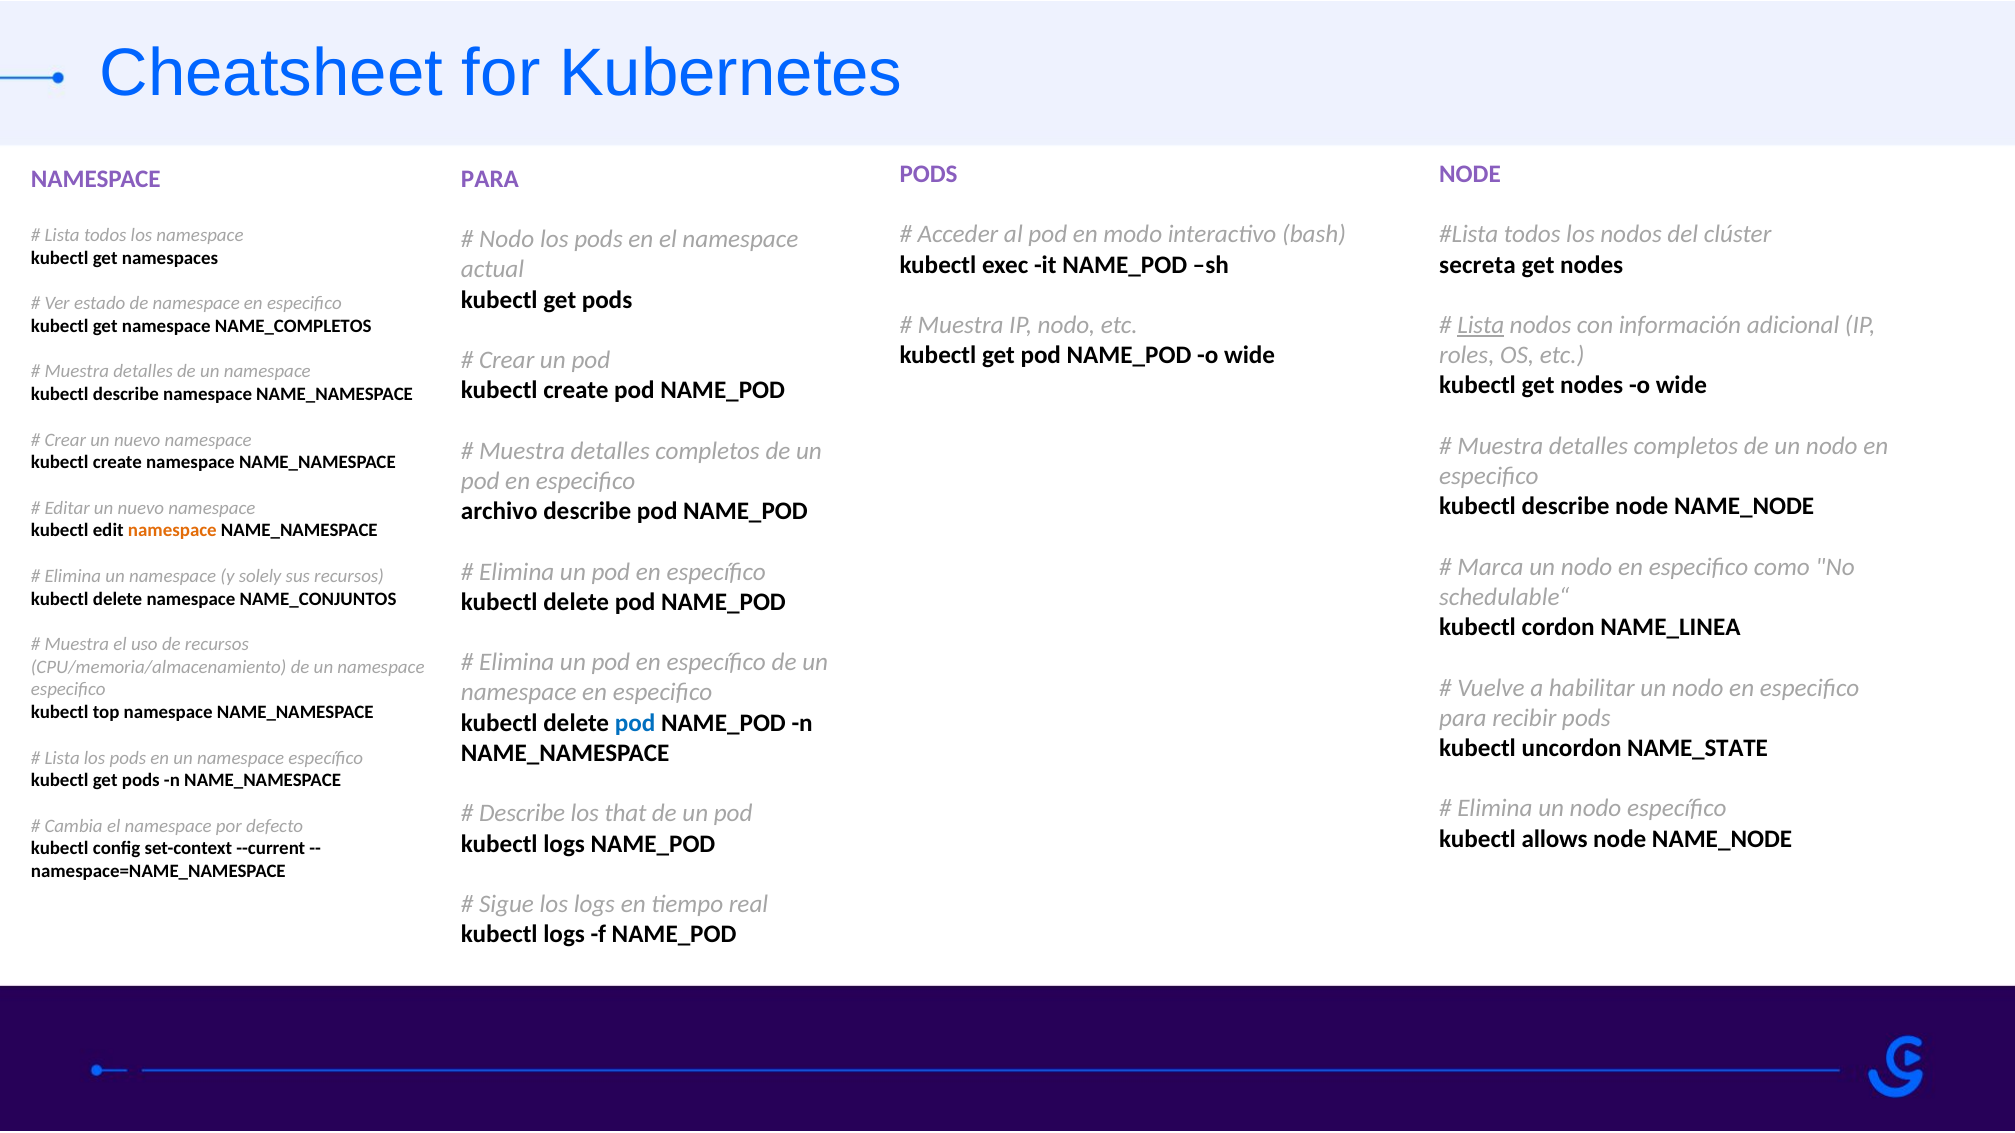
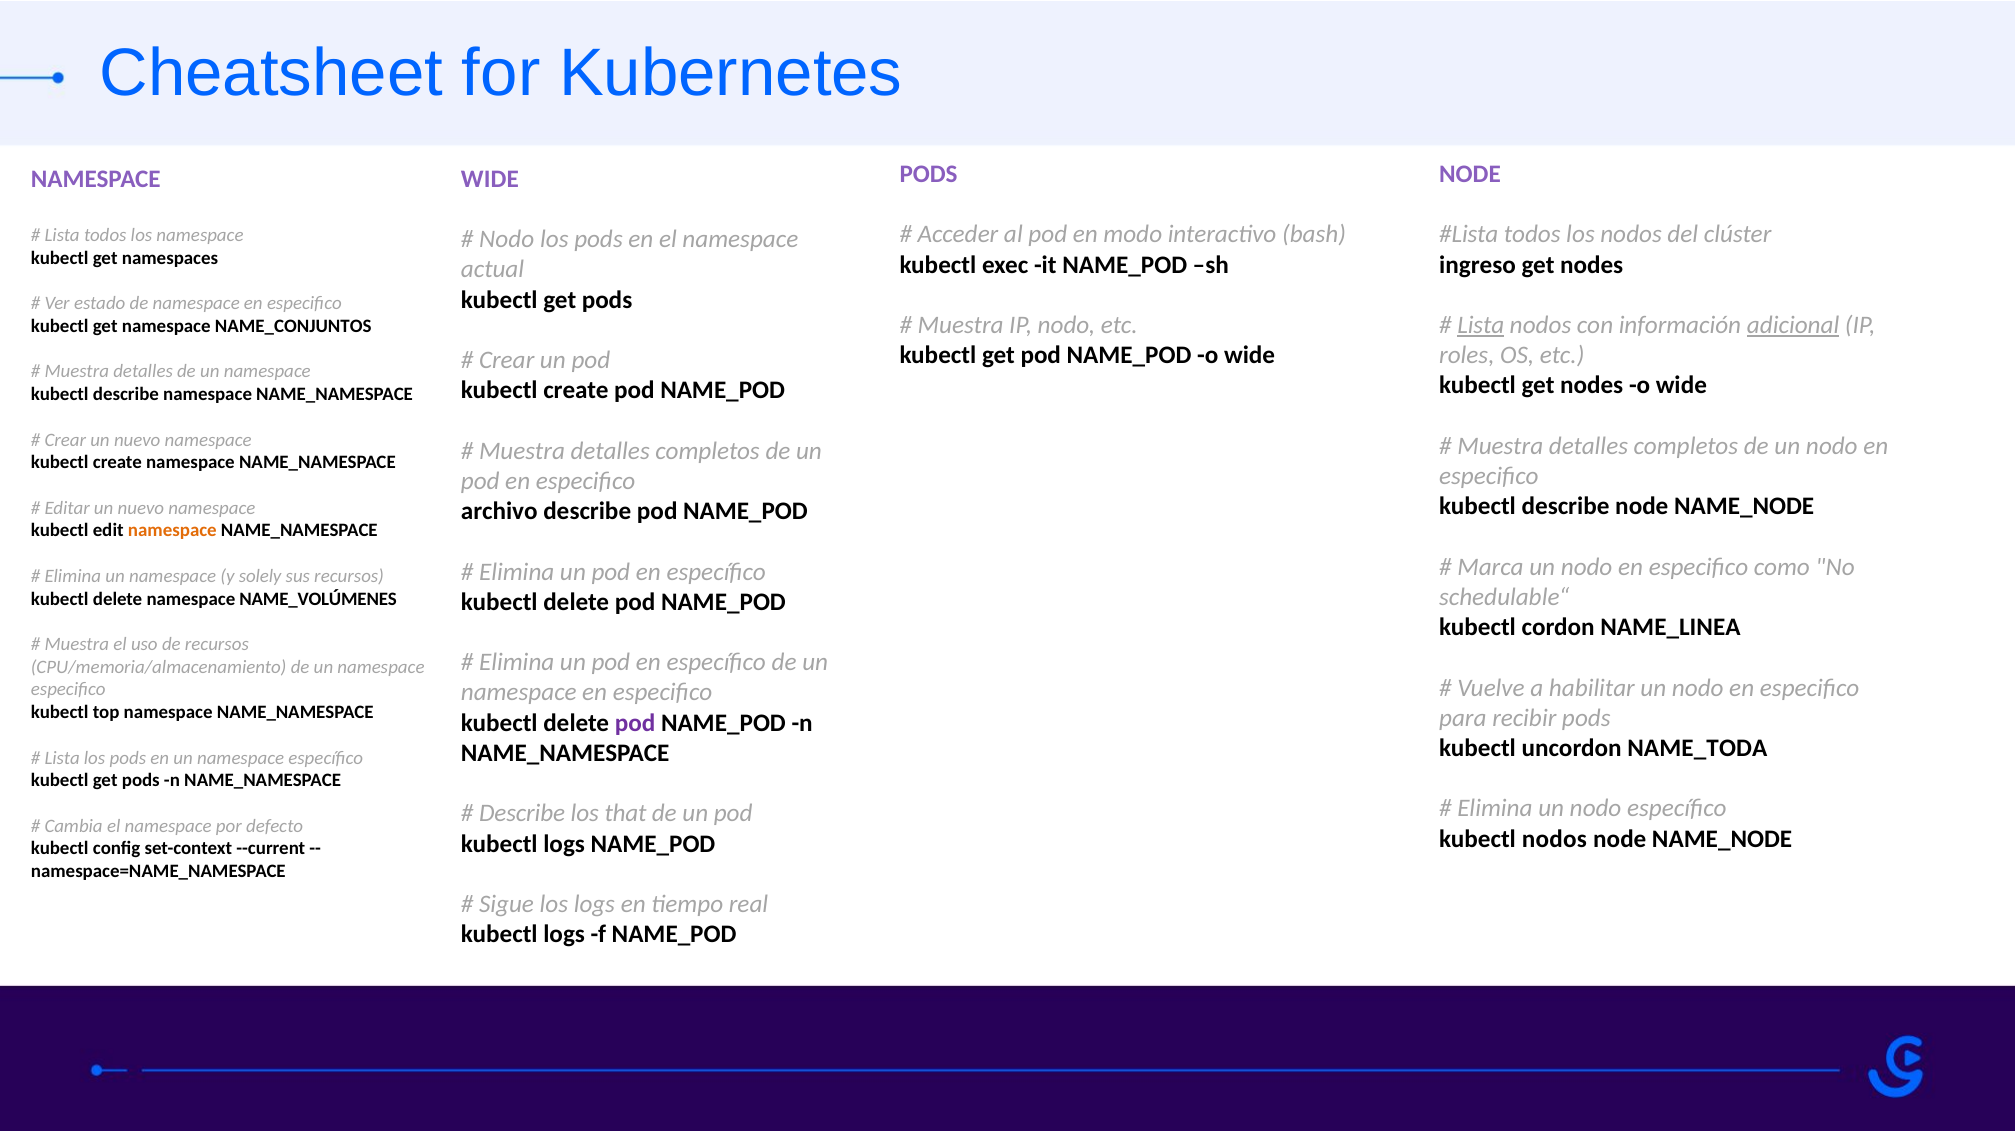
PARA: PARA -> WIDE (490, 179)
secreta: secreta -> ingreso (1478, 265)
adicional underline: none -> present (1793, 325)
NAME_COMPLETOS: NAME_COMPLETOS -> NAME_CONJUNTOS (293, 326)
NAME_CONJUNTOS: NAME_CONJUNTOS -> NAME_VOLÚMENES (318, 599)
pod colour: blue -> purple (635, 723)
NAME_STATE: NAME_STATE -> NAME_TODA (1697, 749)
kubectl allows: allows -> nodos (1554, 839)
